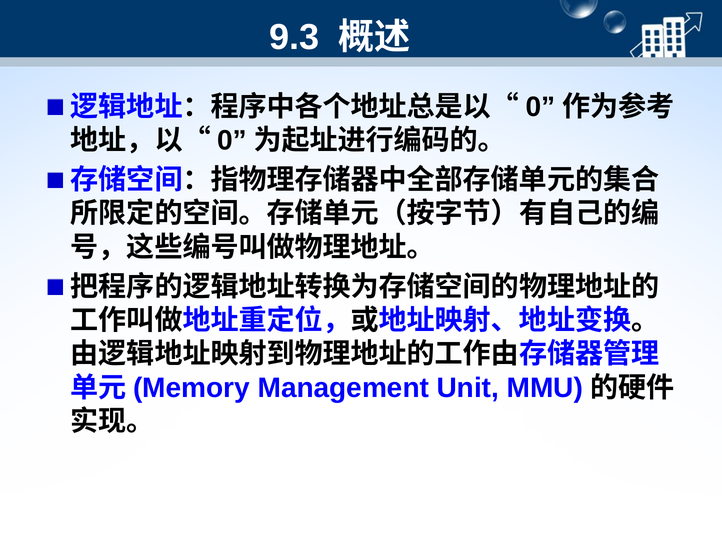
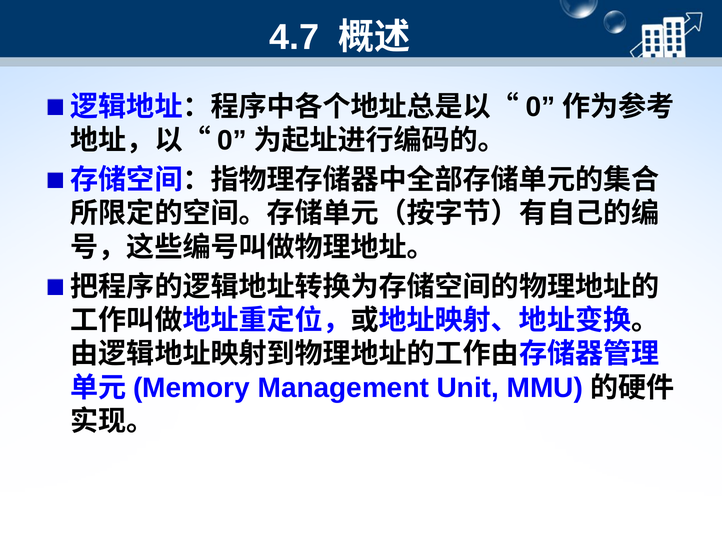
9.3: 9.3 -> 4.7 (294, 37)
